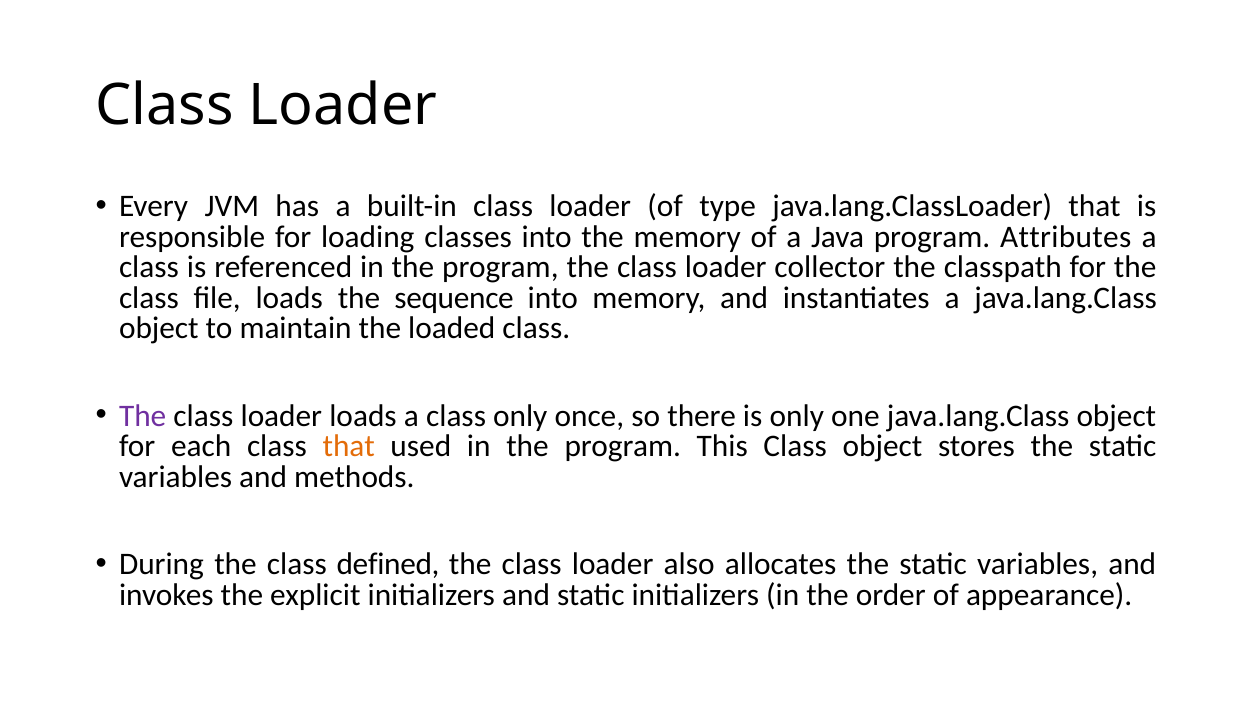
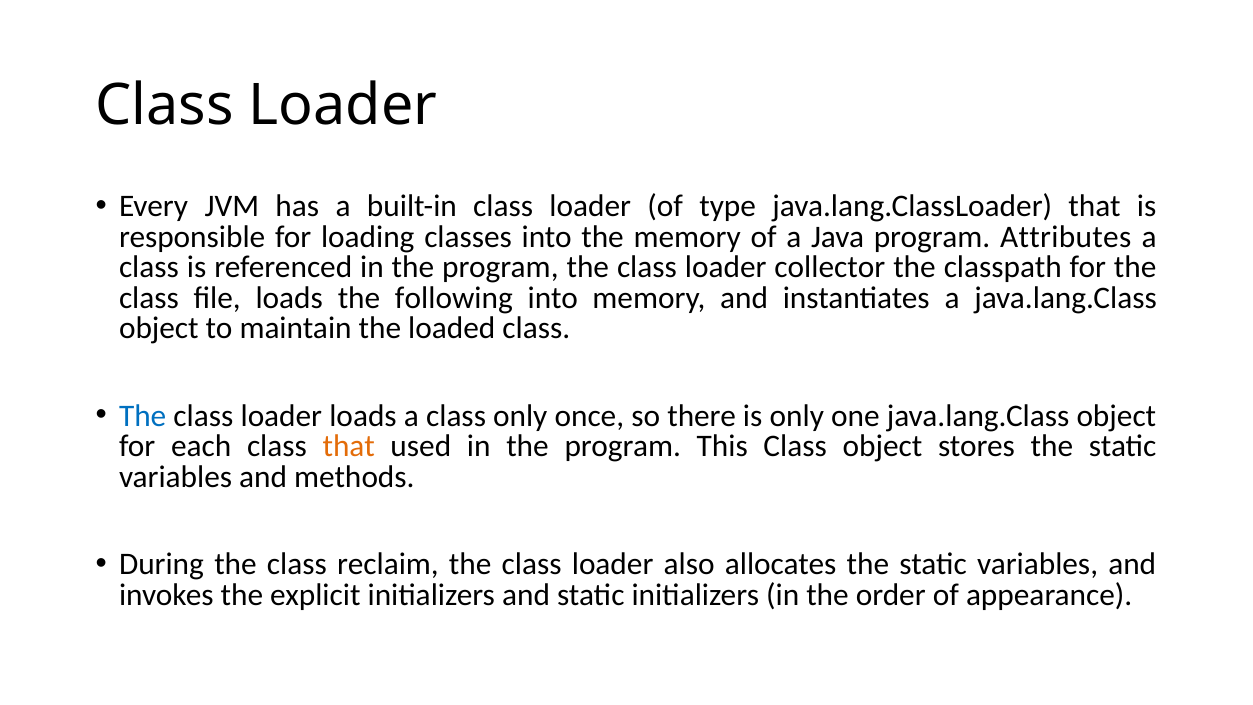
sequence: sequence -> following (454, 298)
The colour: purple -> blue (143, 416)
defined: defined -> reclaim (388, 564)
